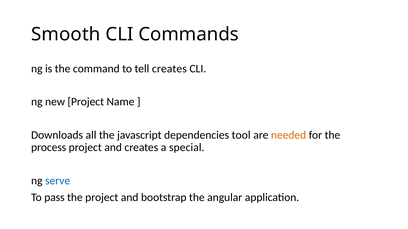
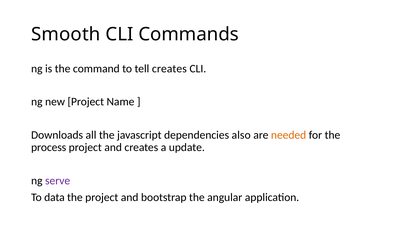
tool: tool -> also (241, 135)
special: special -> update (187, 148)
serve colour: blue -> purple (58, 181)
pass: pass -> data (54, 198)
